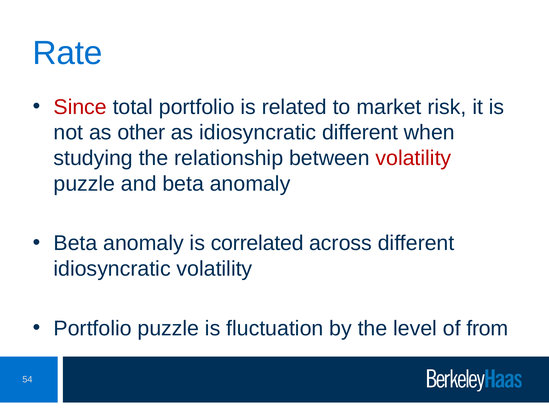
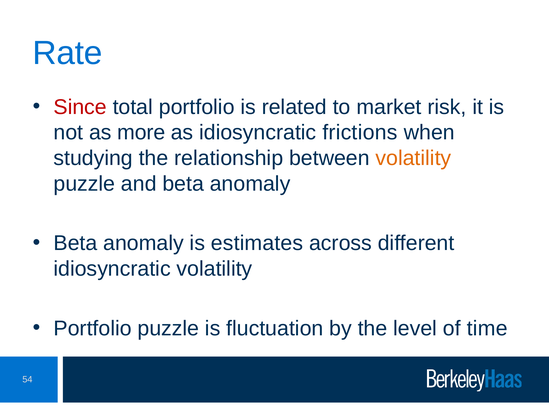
other: other -> more (141, 133)
idiosyncratic different: different -> frictions (360, 133)
volatility colour: red -> orange (413, 158)
correlated: correlated -> estimates (257, 244)
from: from -> time (487, 329)
